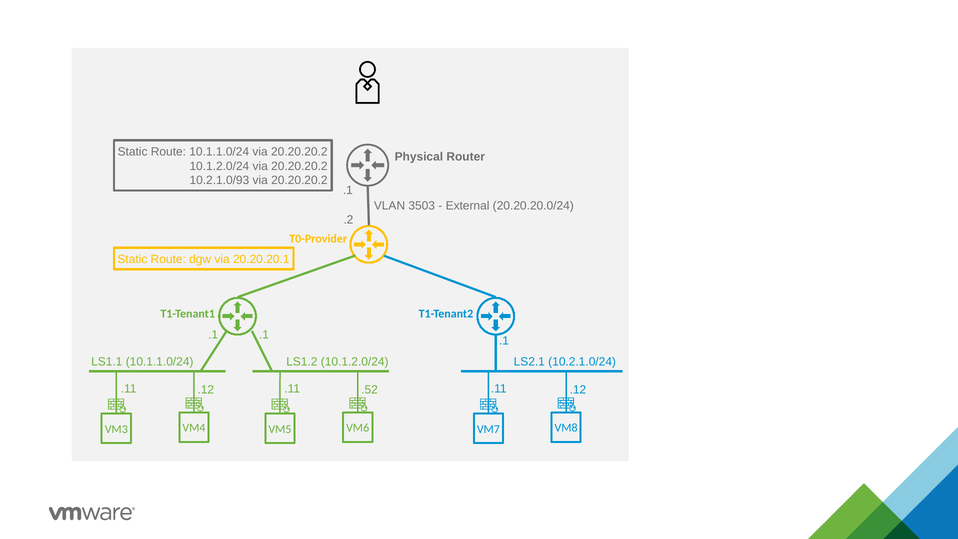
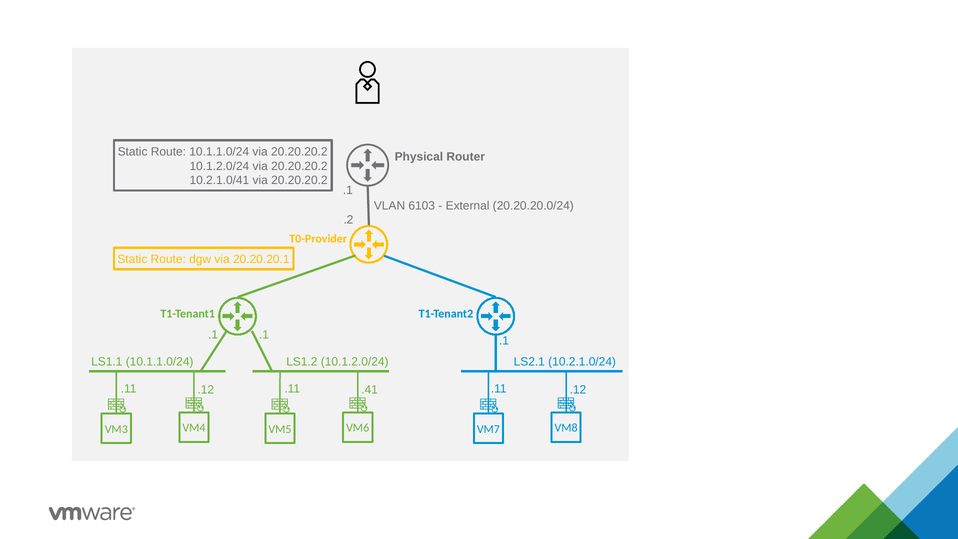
10.2.1.0/93: 10.2.1.0/93 -> 10.2.1.0/41 (219, 181)
3503: 3503 -> 6103 (422, 206)
.52: .52 -> .41 (370, 390)
